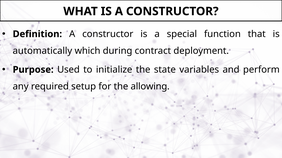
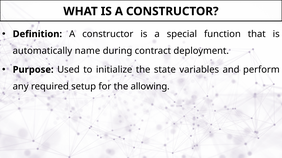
which: which -> name (87, 51)
